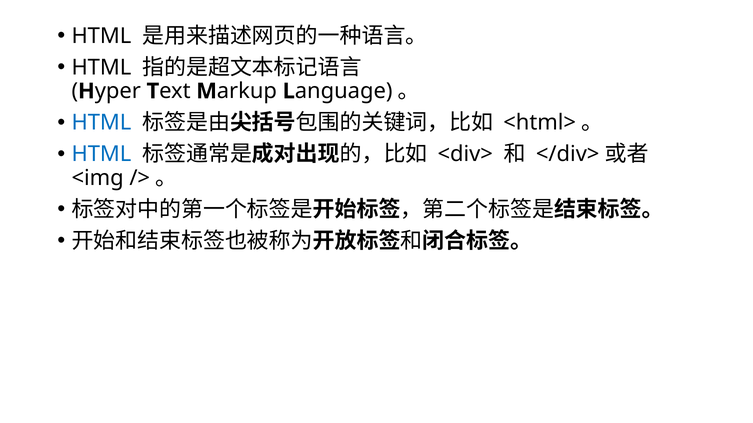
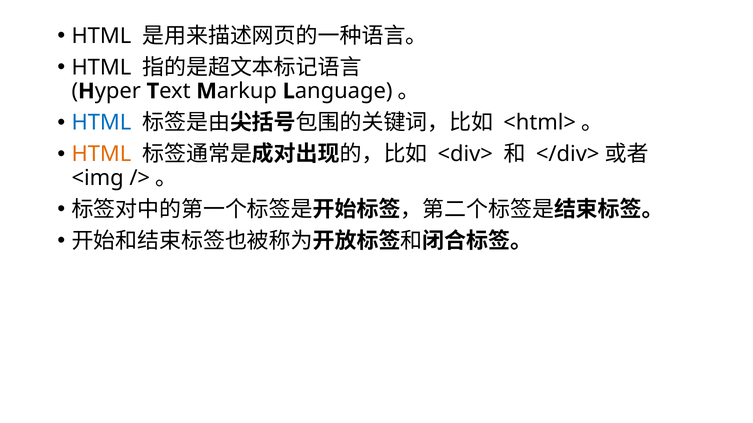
HTML colour: blue -> orange (101, 154)
